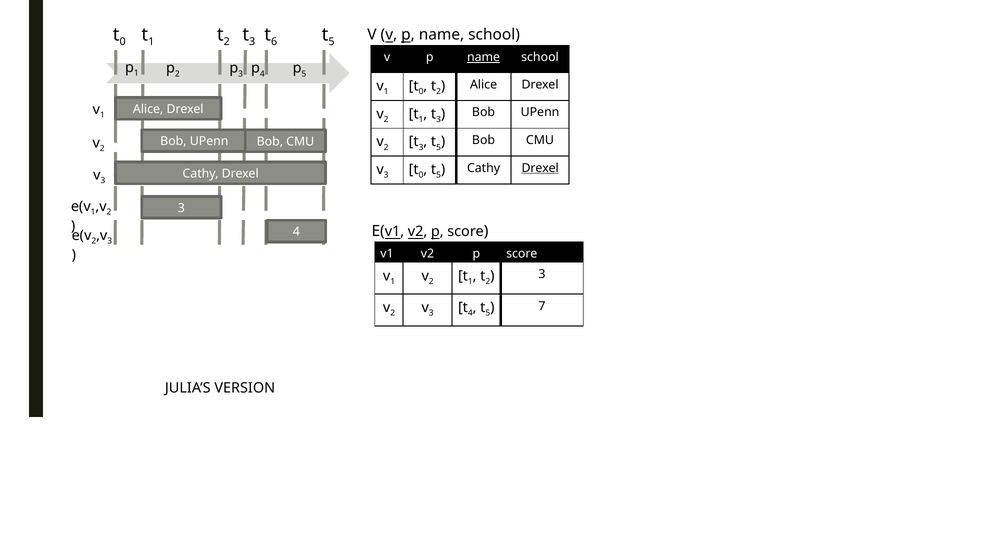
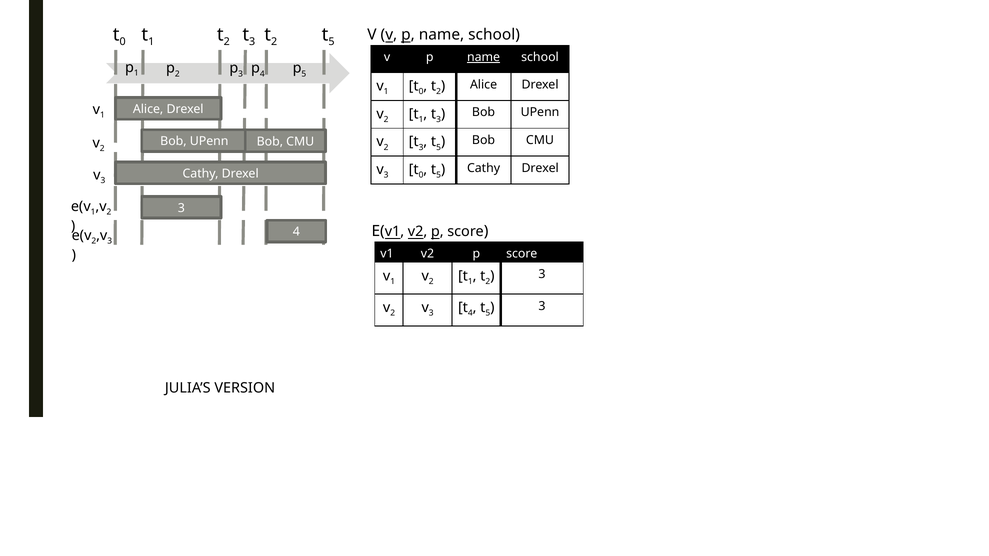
6: 6 -> 2 (274, 42)
Drexel underline: present -> none (540, 168)
7: 7 -> 3 (542, 306)
